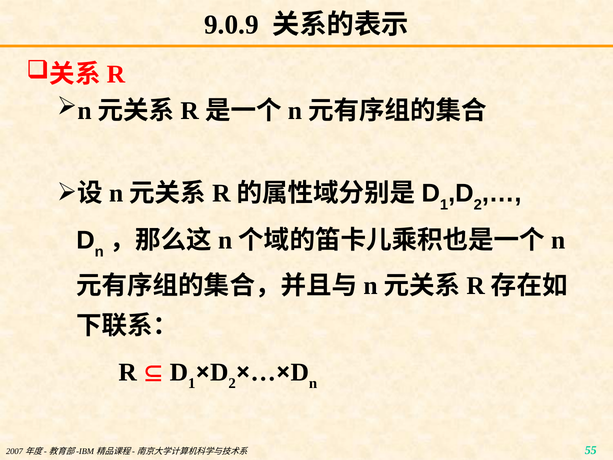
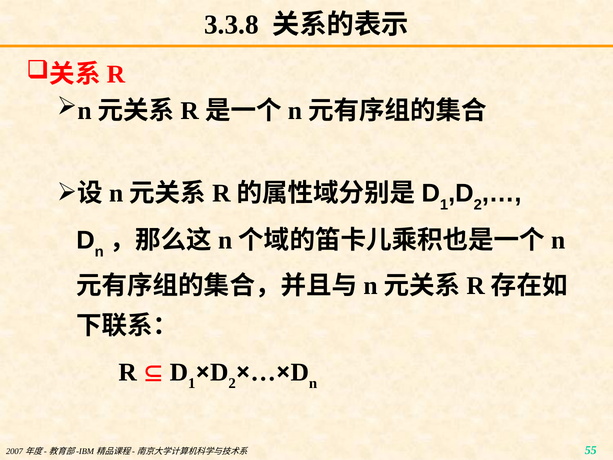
9.0.9: 9.0.9 -> 3.3.8 (231, 25)
